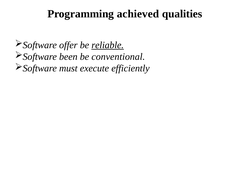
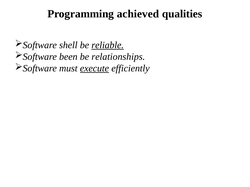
offer: offer -> shell (68, 45)
conventional: conventional -> relationships (118, 57)
execute underline: none -> present (94, 69)
